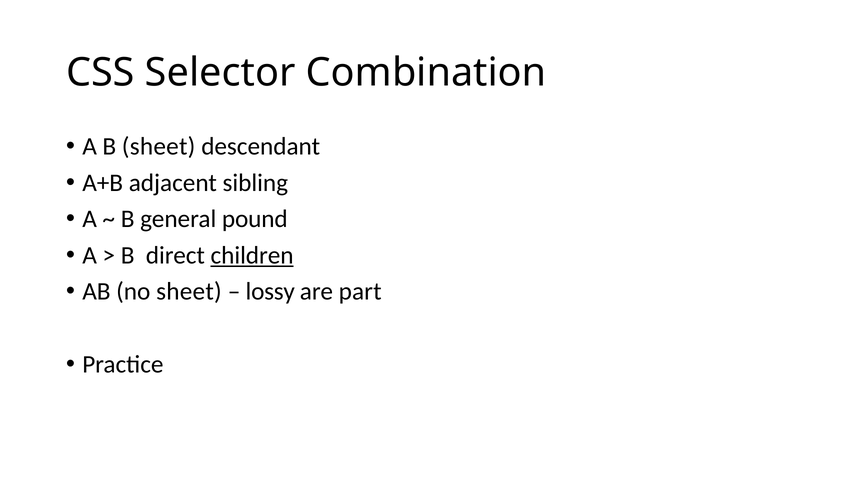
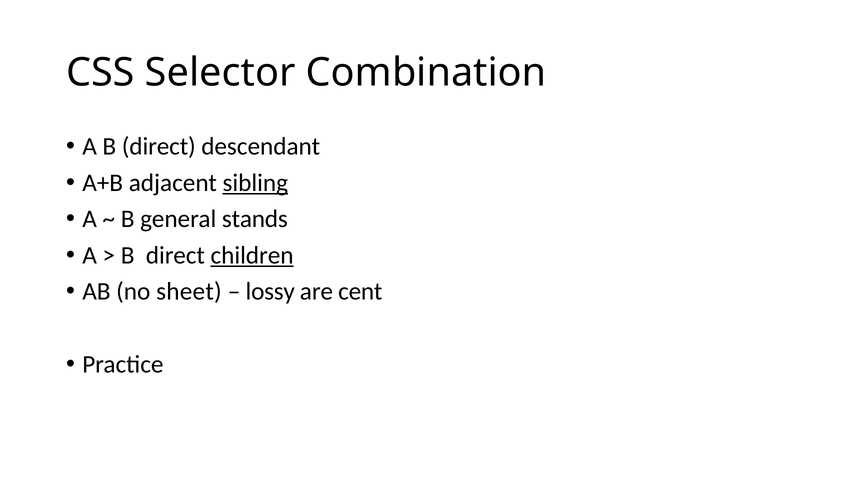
A B sheet: sheet -> direct (159, 146)
sibling underline: none -> present (255, 183)
pound: pound -> stands (255, 219)
part: part -> cent (360, 292)
